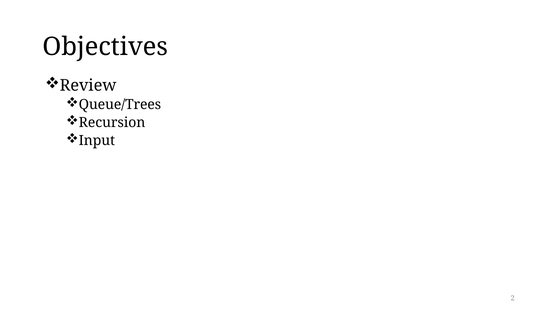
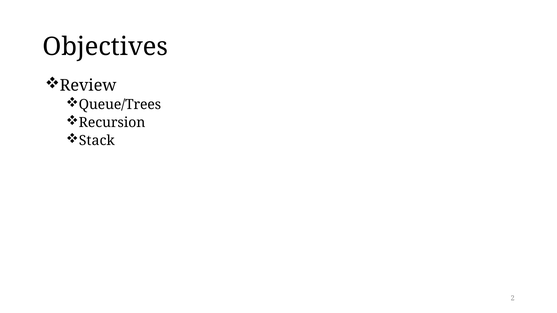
Input: Input -> Stack (97, 141)
